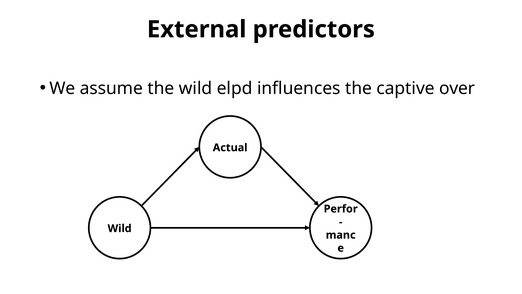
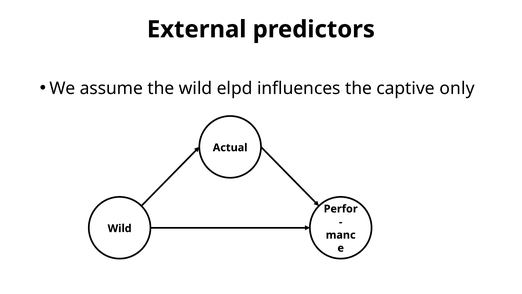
over: over -> only (457, 88)
